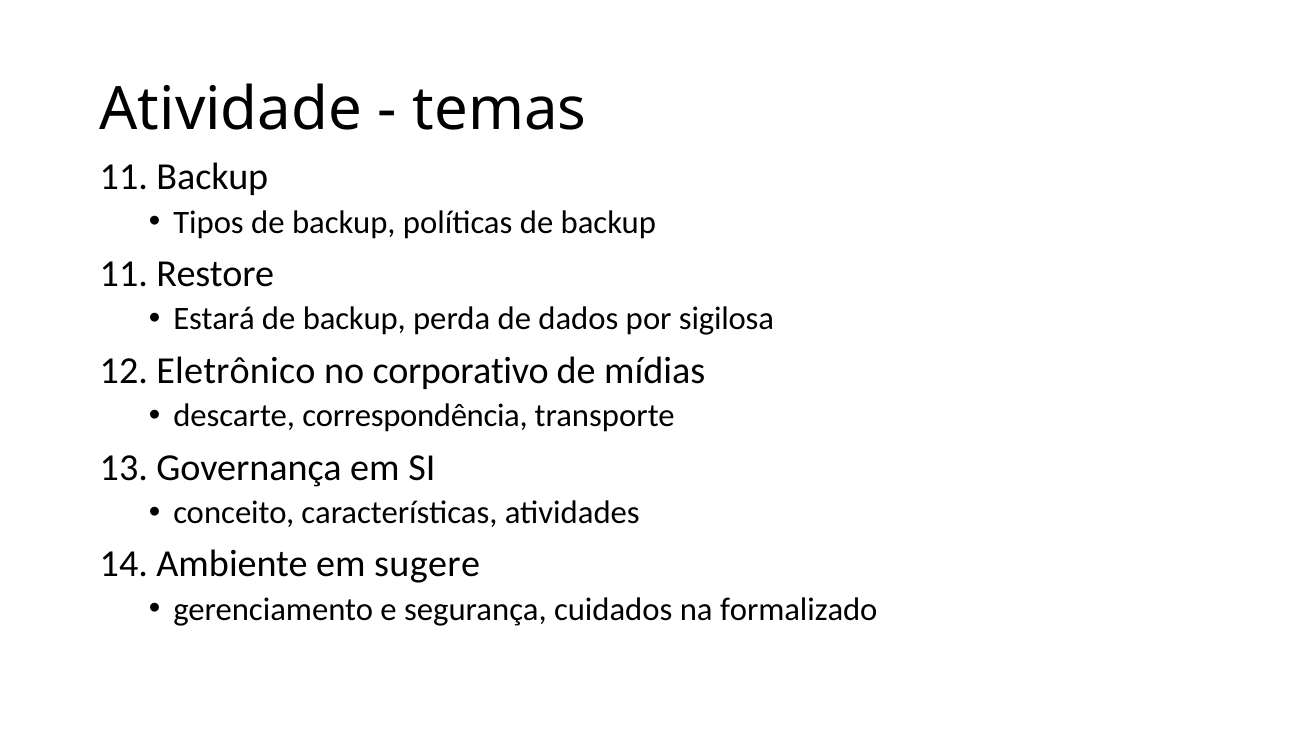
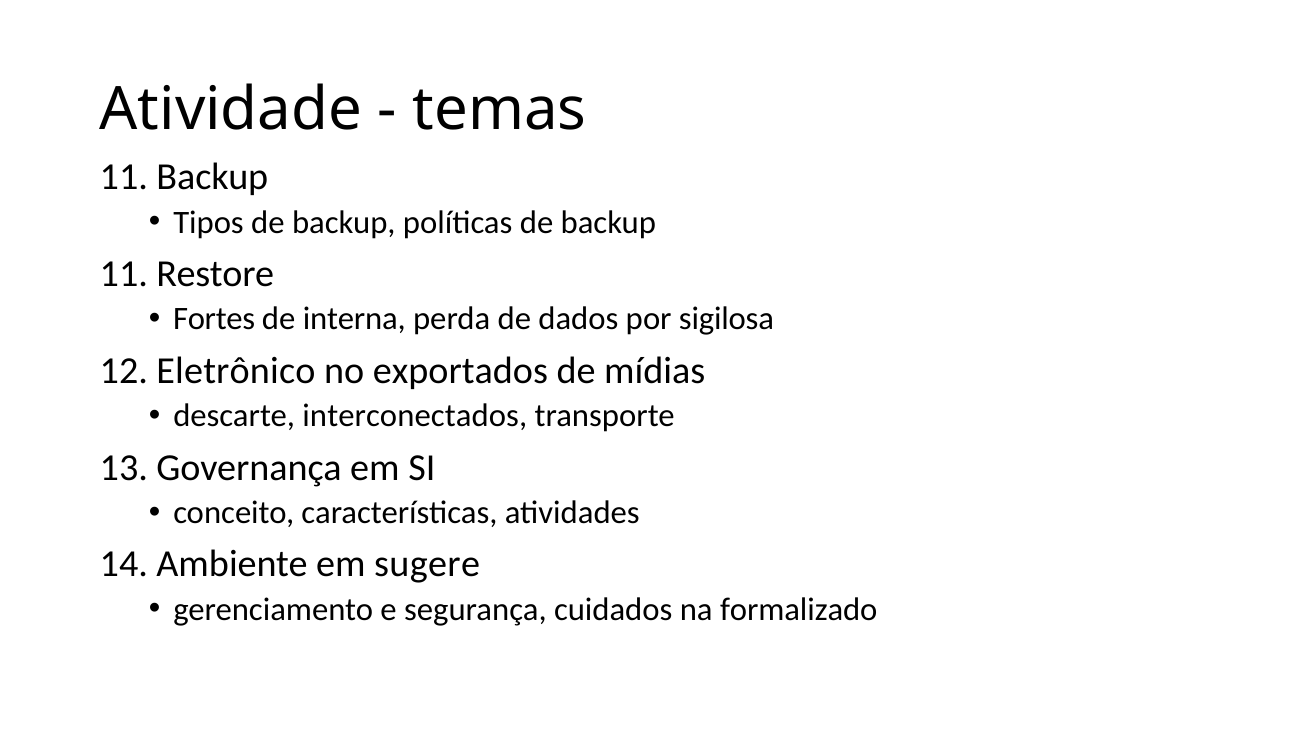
Estará: Estará -> Fortes (214, 319)
backup: backup -> interna (354, 319)
corporativo: corporativo -> exportados (460, 371)
correspondência: correspondência -> interconectados (415, 416)
